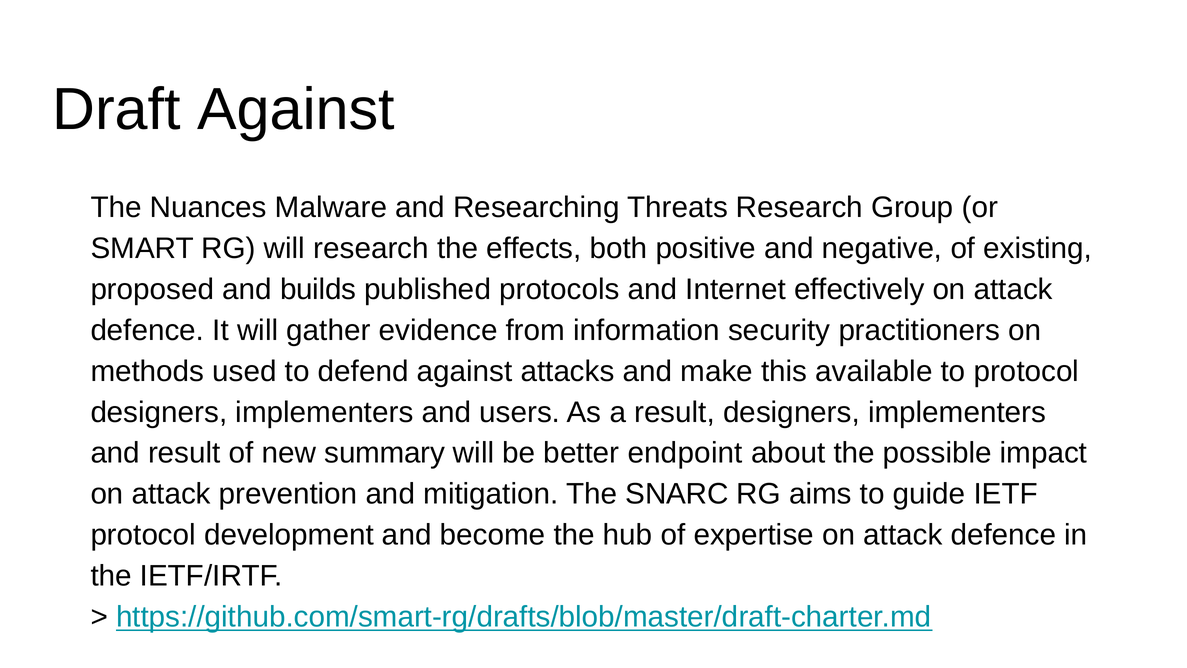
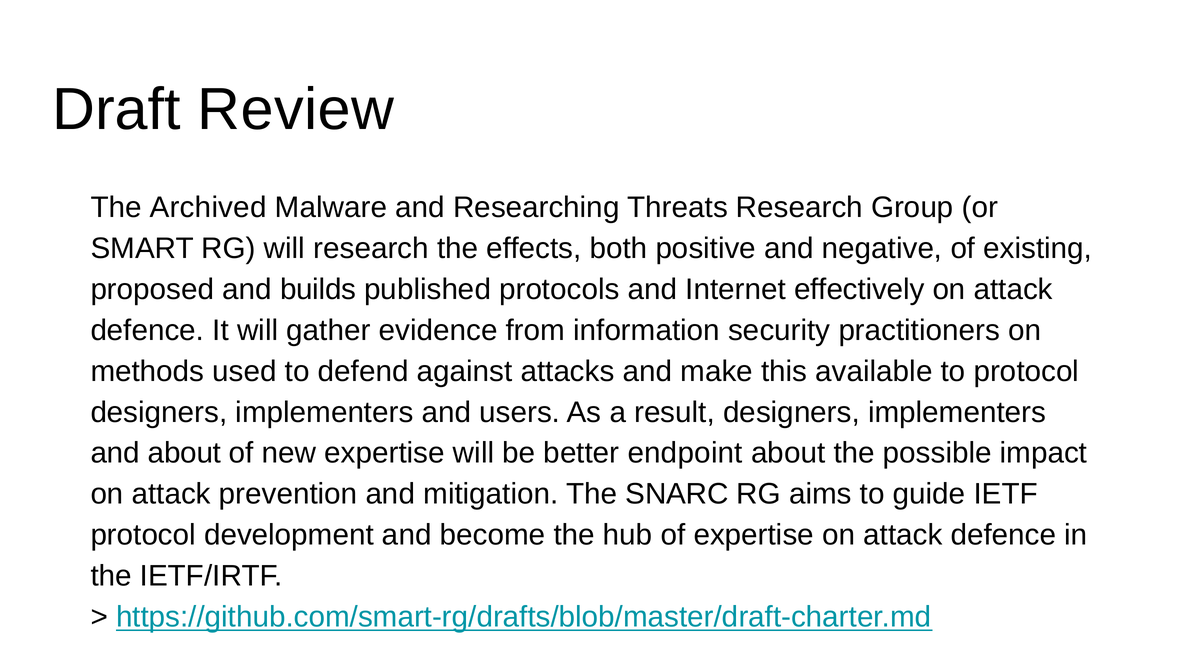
Draft Against: Against -> Review (296, 109)
Nuances: Nuances -> Archived (208, 207)
and result: result -> about (184, 453)
new summary: summary -> expertise (385, 453)
